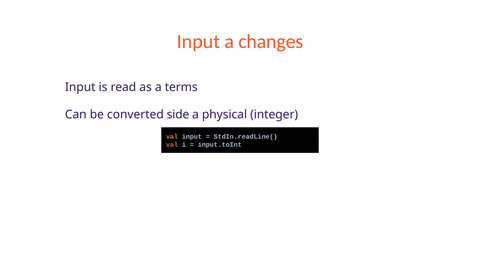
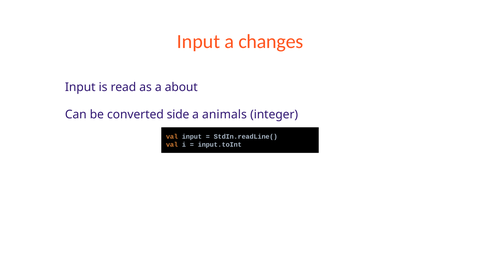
terms: terms -> about (181, 87)
physical: physical -> animals (224, 114)
